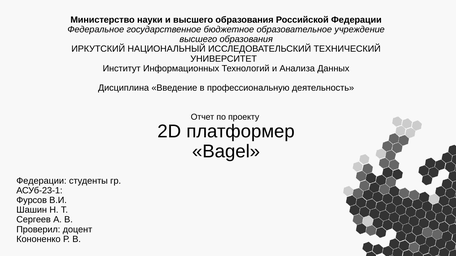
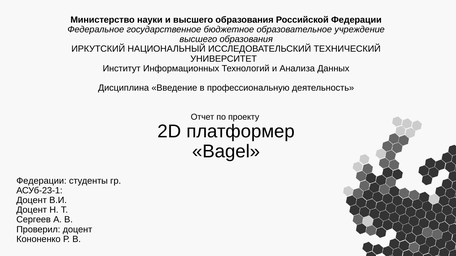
Фурсов: Фурсов -> Доцент (32, 201)
Шашин: Шашин -> Доцент (32, 210)
